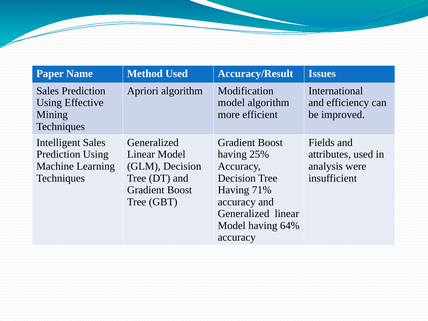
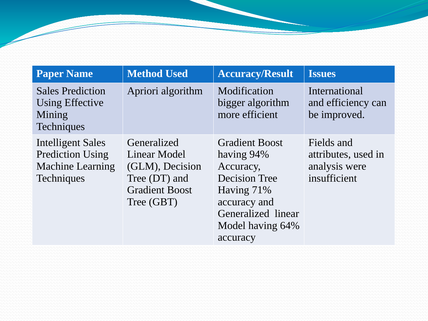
model: model -> bigger (231, 103)
25%: 25% -> 94% (259, 154)
